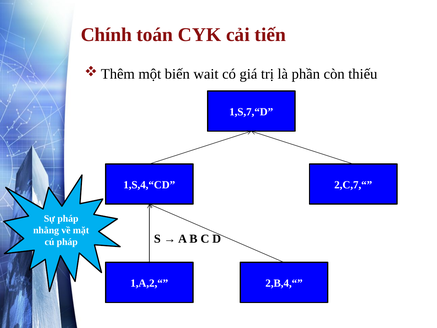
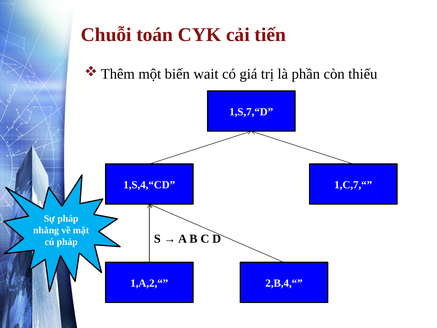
Chính: Chính -> Chuỗi (106, 35)
2,C,7,“: 2,C,7,“ -> 1,C,7,“ (353, 185)
